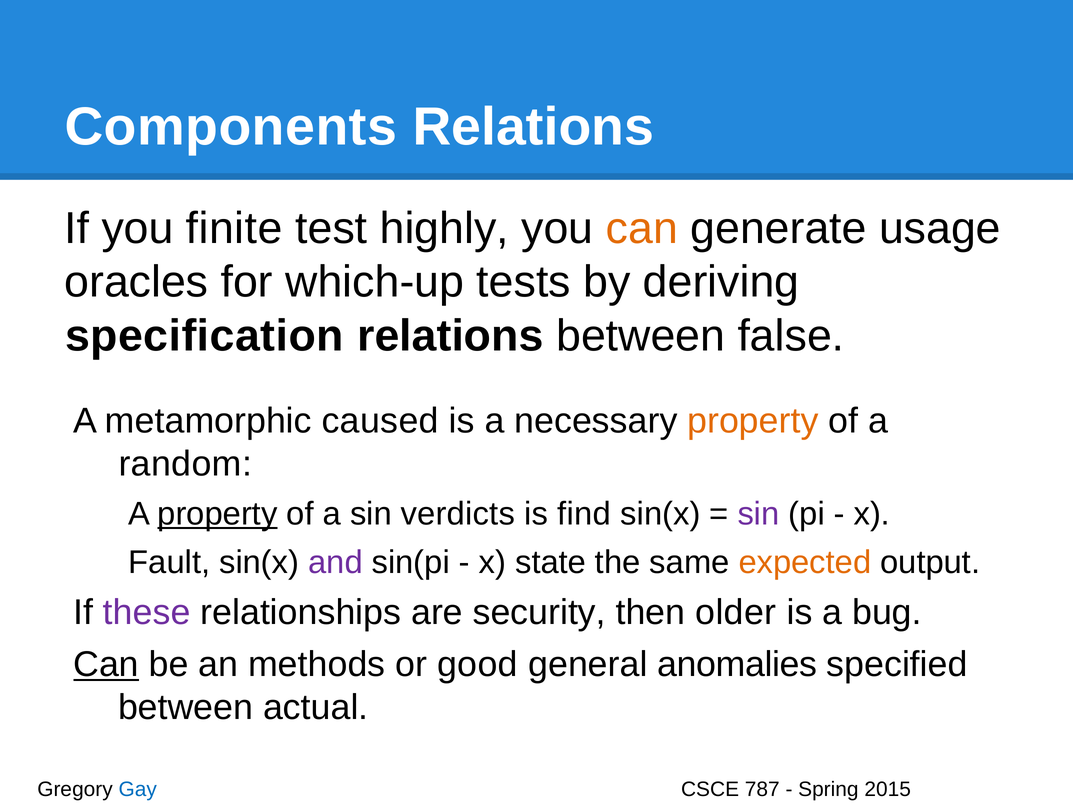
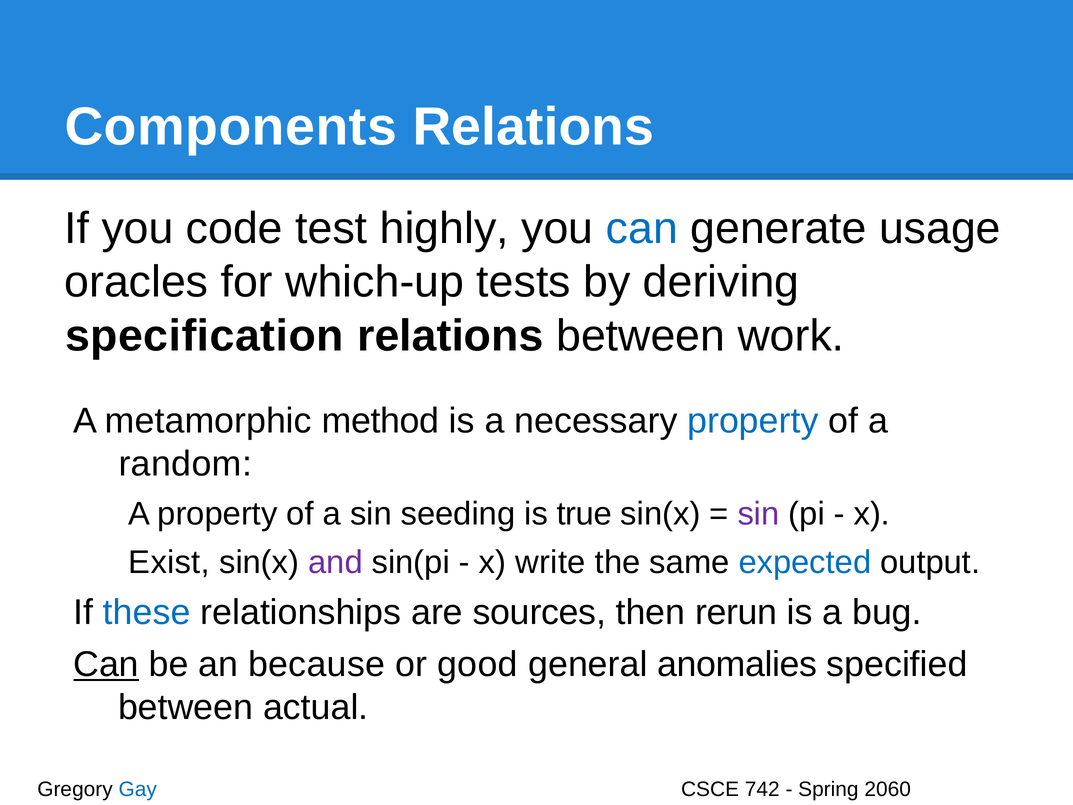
finite: finite -> code (234, 228)
can colour: orange -> blue (642, 228)
false: false -> work (791, 336)
caused: caused -> method (380, 421)
property colour: orange -> blue (753, 421)
property underline: present -> none (217, 514)
verdicts: verdicts -> seeding (458, 514)
find: find -> true (584, 514)
Fault: Fault -> Exist (169, 562)
state: state -> write (550, 562)
expected colour: orange -> blue (805, 562)
these colour: purple -> blue (147, 612)
security: security -> sources (539, 612)
older: older -> rerun (736, 612)
methods: methods -> because (317, 664)
787: 787 -> 742 (762, 789)
2015: 2015 -> 2060 (888, 789)
